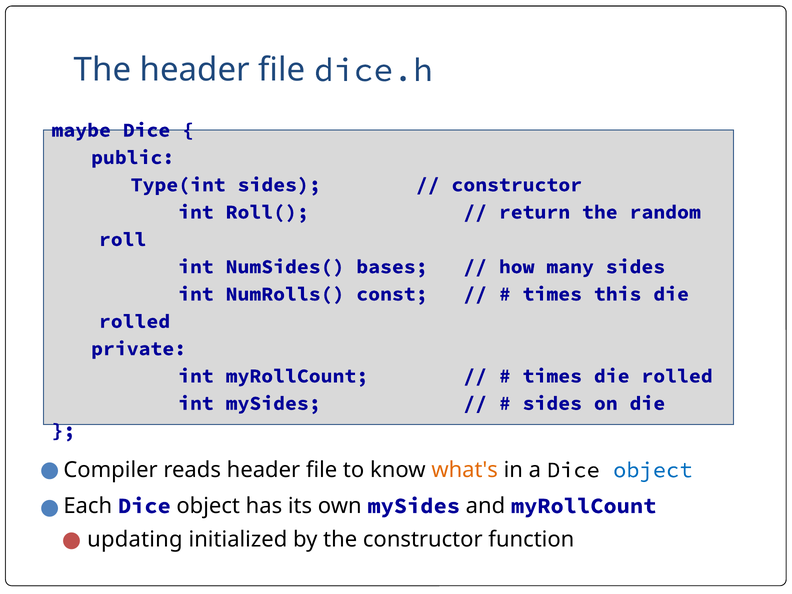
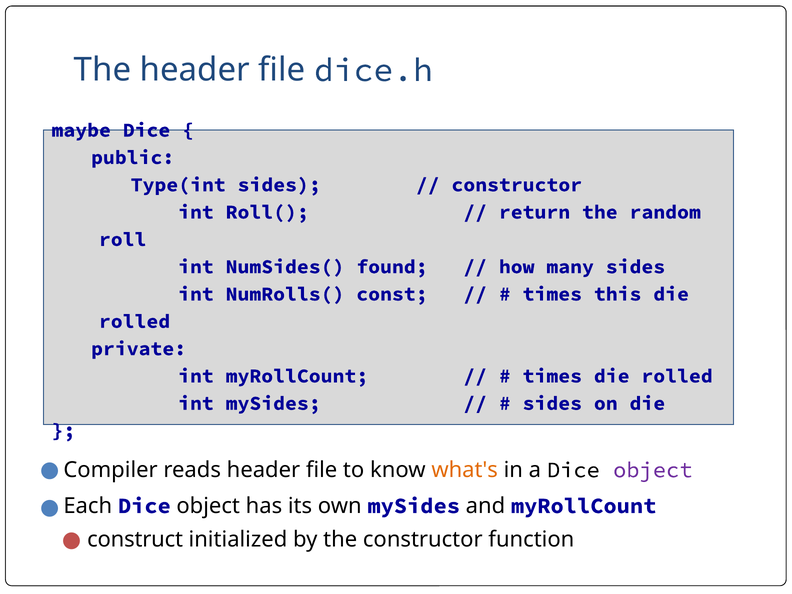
bases: bases -> found (392, 267)
object colour: blue -> purple (653, 470)
updating: updating -> construct (135, 539)
